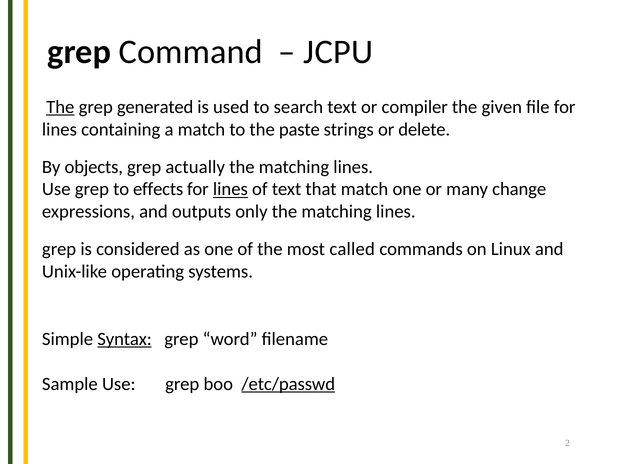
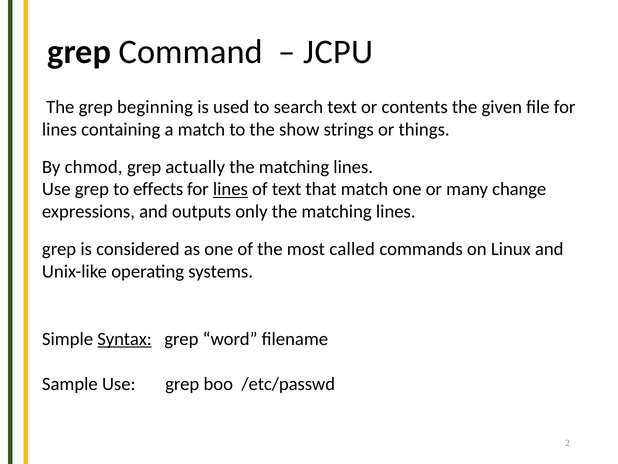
The underline: present -> none (60, 107)
generated: generated -> beginning (155, 107)
compiler: compiler -> contents (415, 107)
paste: paste -> show (299, 129)
delete: delete -> things (424, 129)
objects: objects -> chmod (94, 167)
/etc/passwd underline: present -> none (288, 383)
